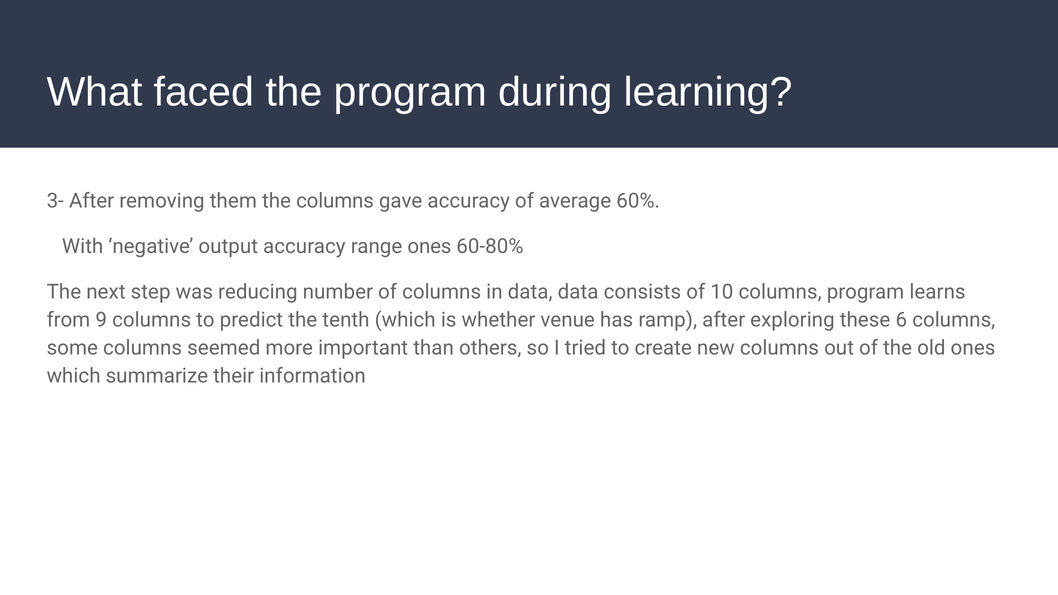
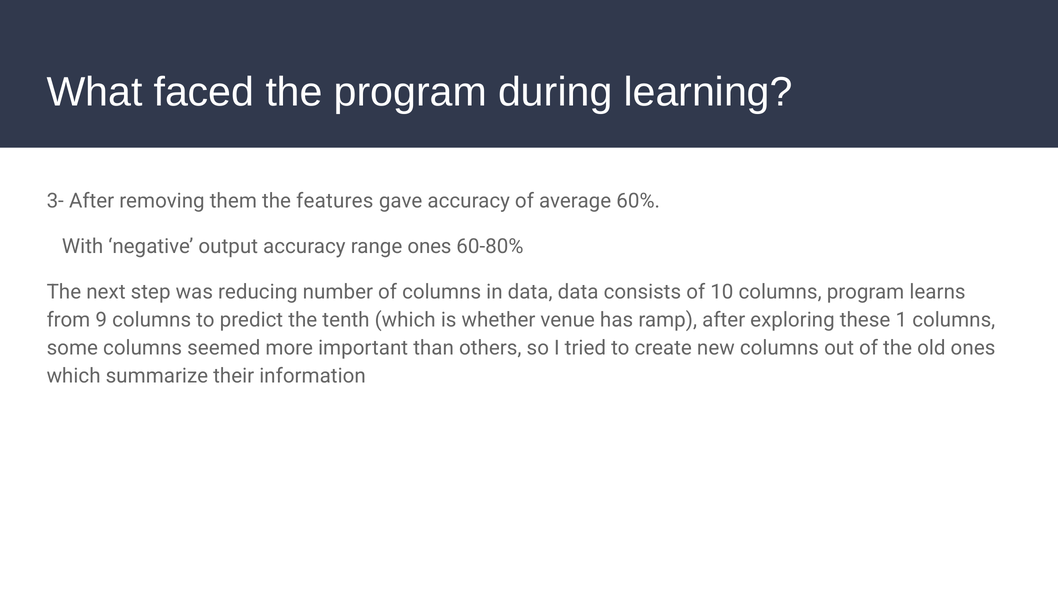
the columns: columns -> features (335, 201)
6: 6 -> 1 (901, 320)
